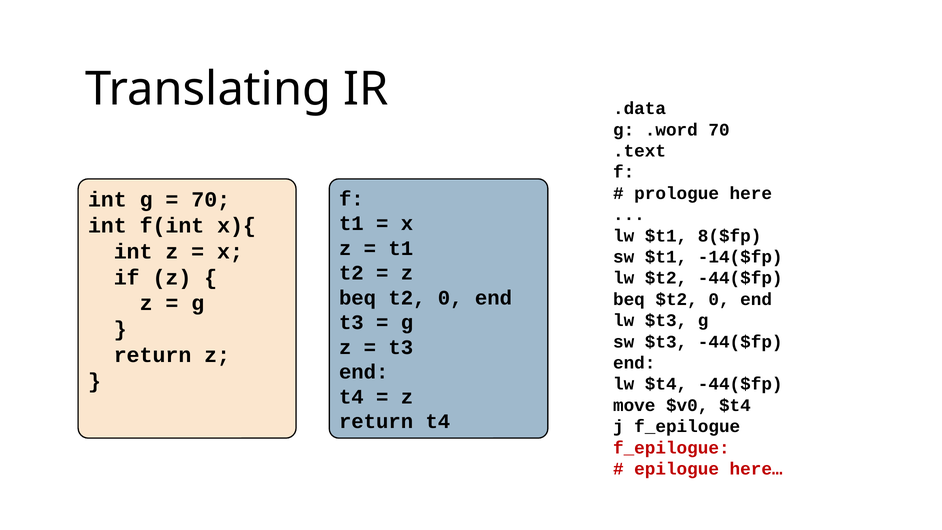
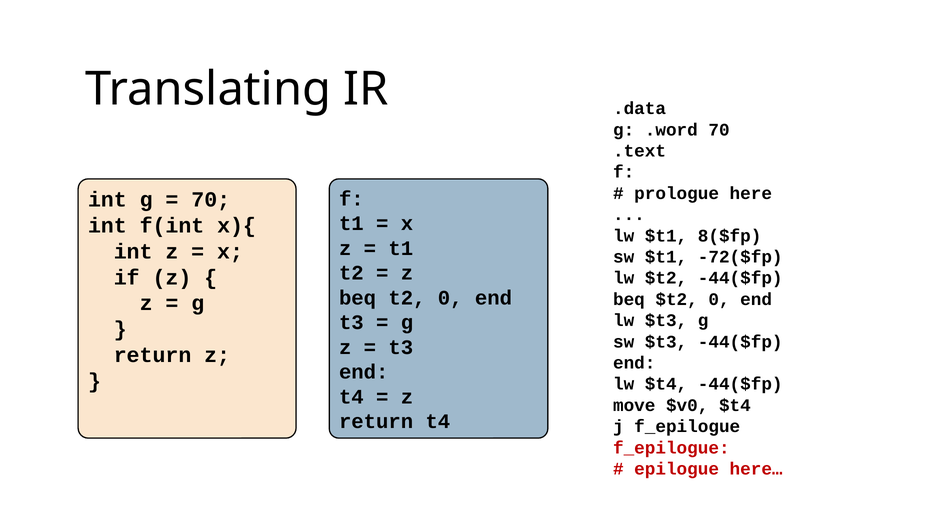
-14($fp: -14($fp -> -72($fp (740, 257)
